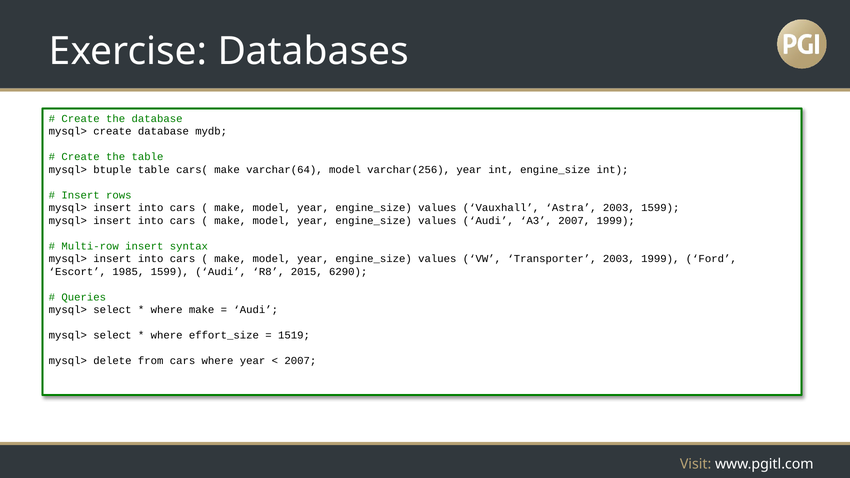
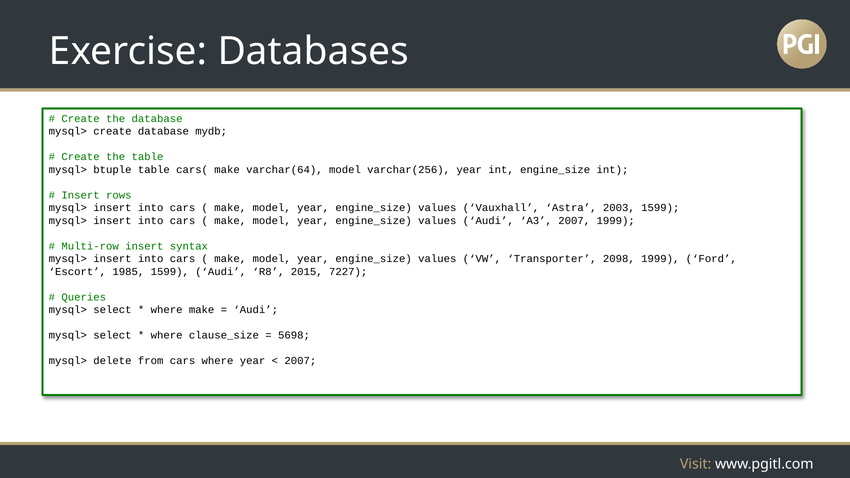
Transporter 2003: 2003 -> 2098 (619, 259)
6290: 6290 -> 7227 (348, 272)
effort_size: effort_size -> clause_size (224, 335)
1519: 1519 -> 5698 (294, 335)
